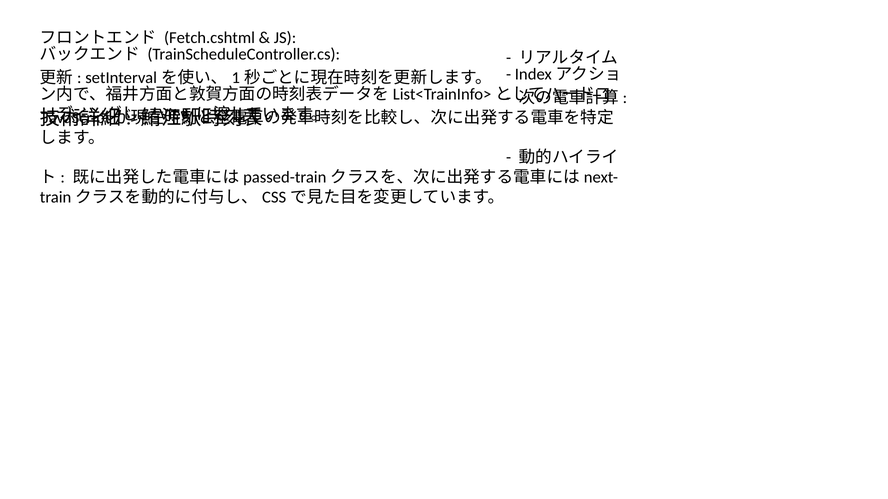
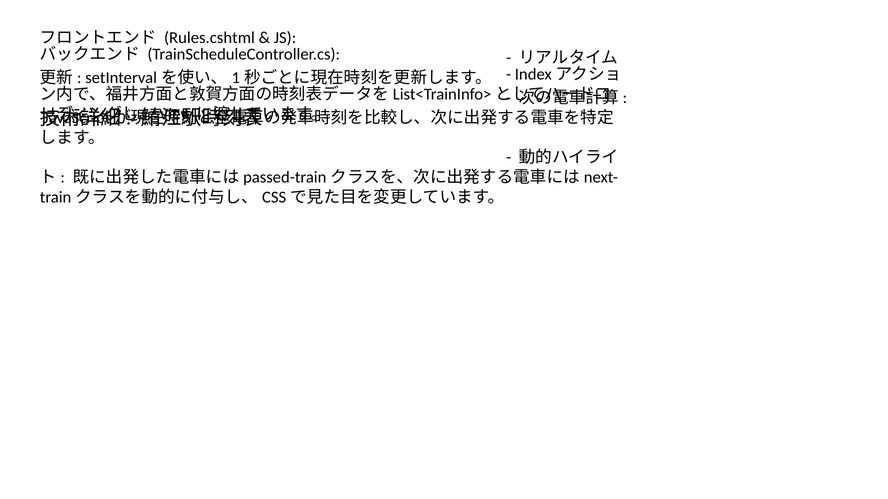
Fetch.cshtml: Fetch.cshtml -> Rules.cshtml (209, 38)
